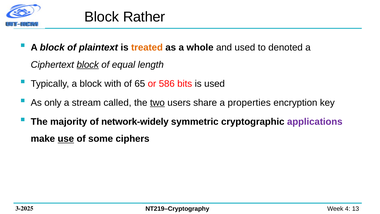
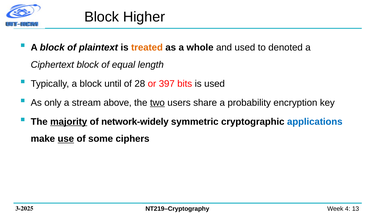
Rather: Rather -> Higher (144, 17)
block underline: present -> none (88, 65)
with: with -> until (113, 84)
65: 65 -> 28 (140, 84)
586: 586 -> 397 (167, 84)
called: called -> above (118, 103)
properties: properties -> probability (249, 103)
majority underline: none -> present (69, 122)
applications colour: purple -> blue (315, 122)
